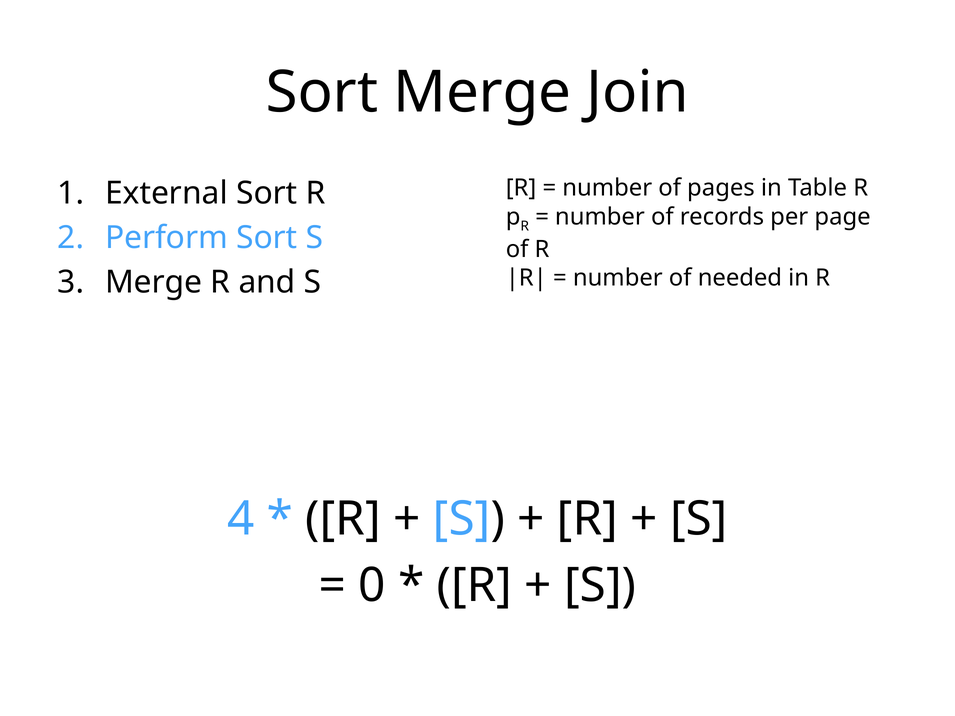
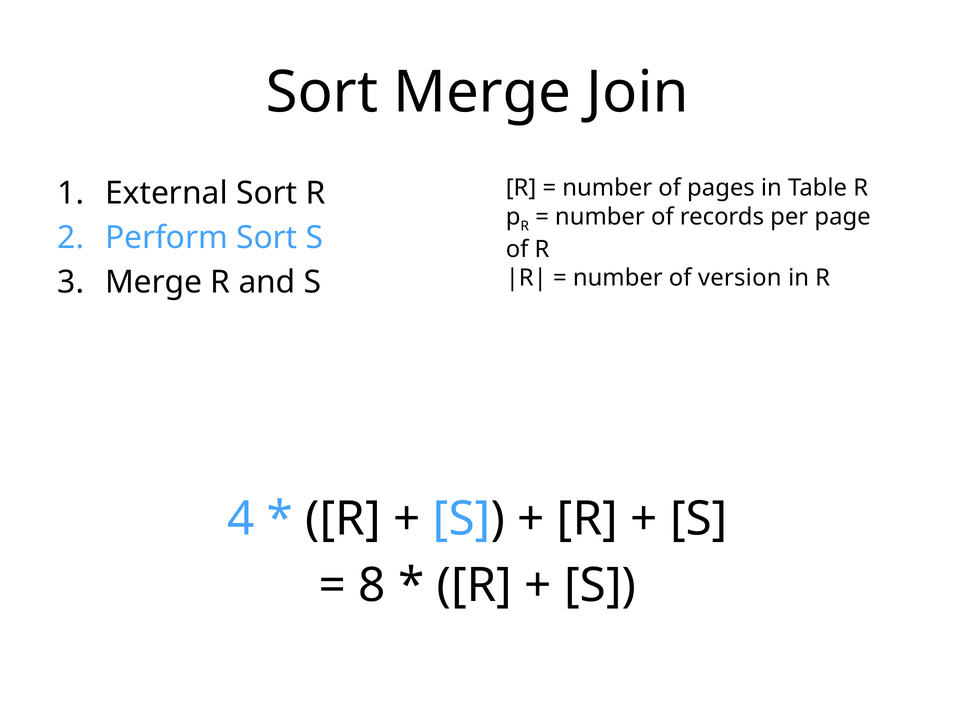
needed: needed -> version (740, 278)
0: 0 -> 8 (372, 586)
